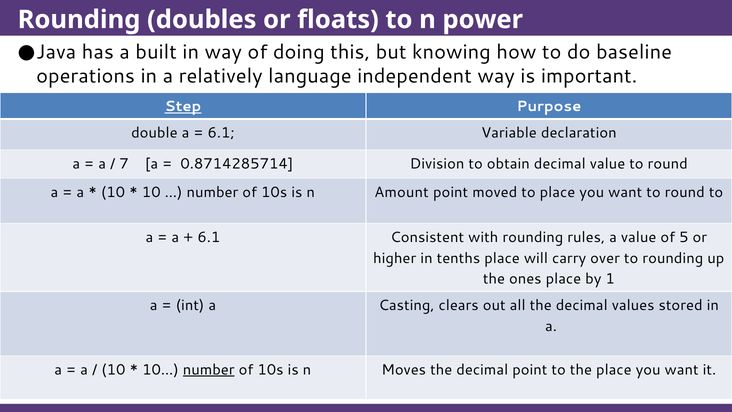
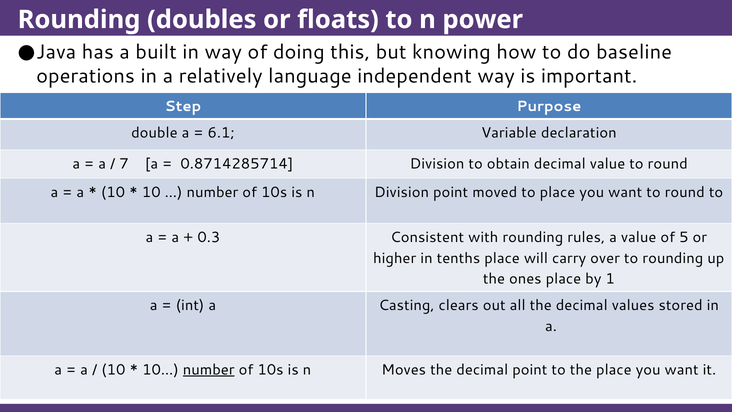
Step underline: present -> none (183, 107)
n Amount: Amount -> Division (402, 192)
6.1: 6.1 -> 0.3 (209, 237)
